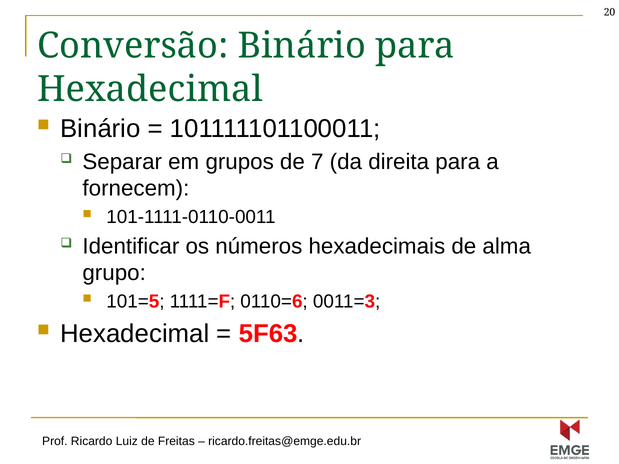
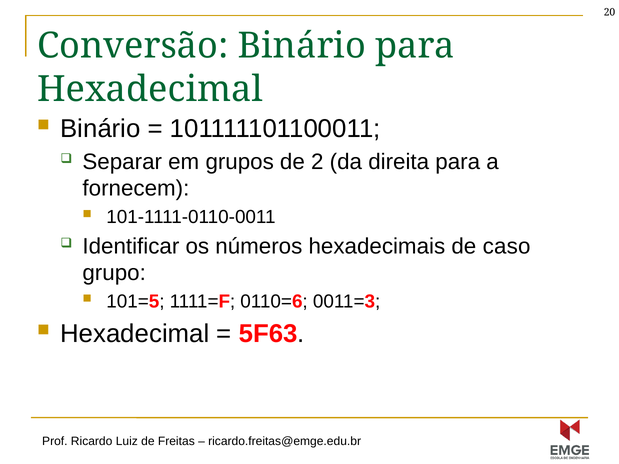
7: 7 -> 2 (317, 162)
alma: alma -> caso (507, 246)
